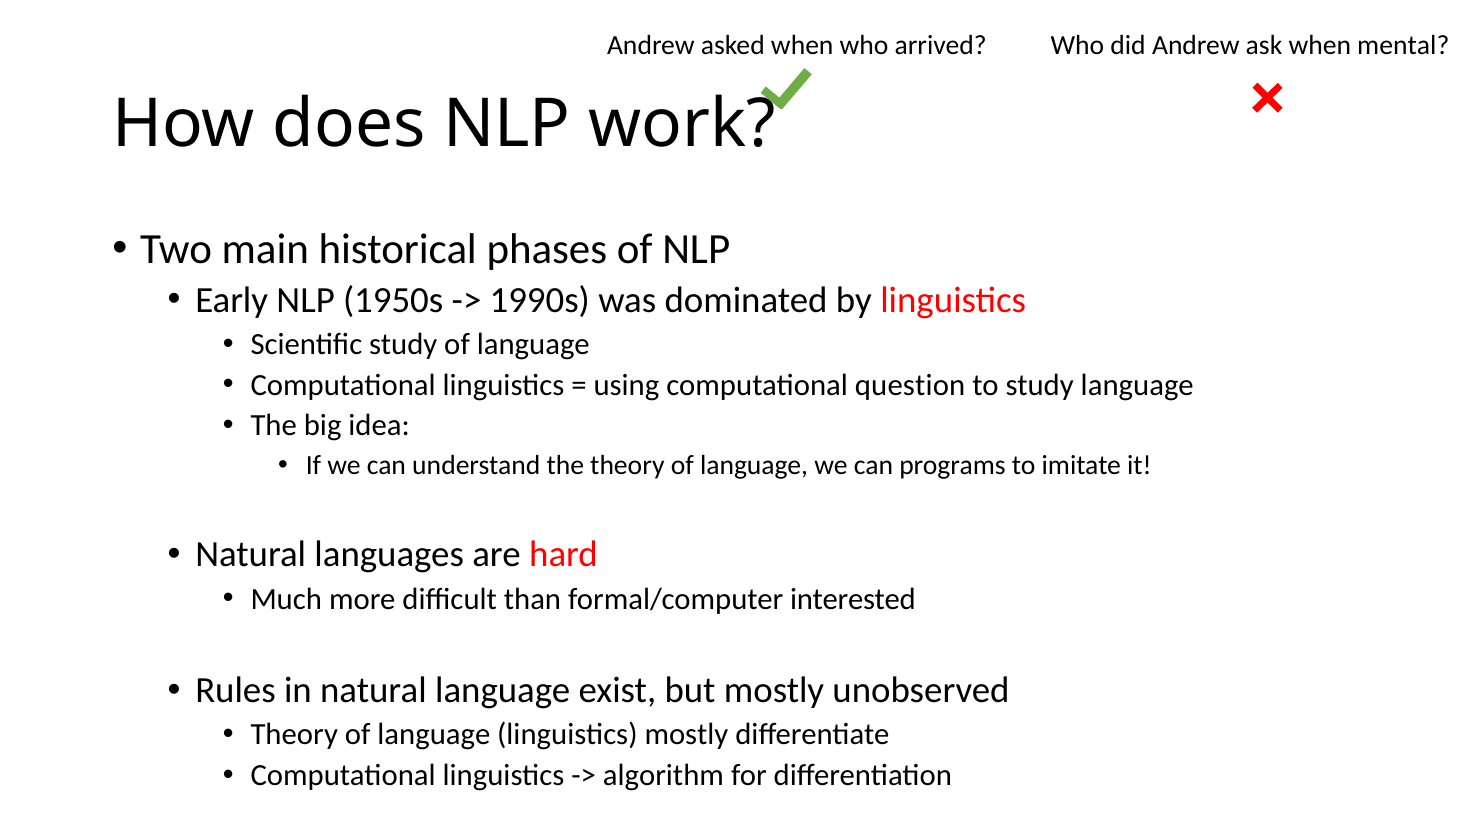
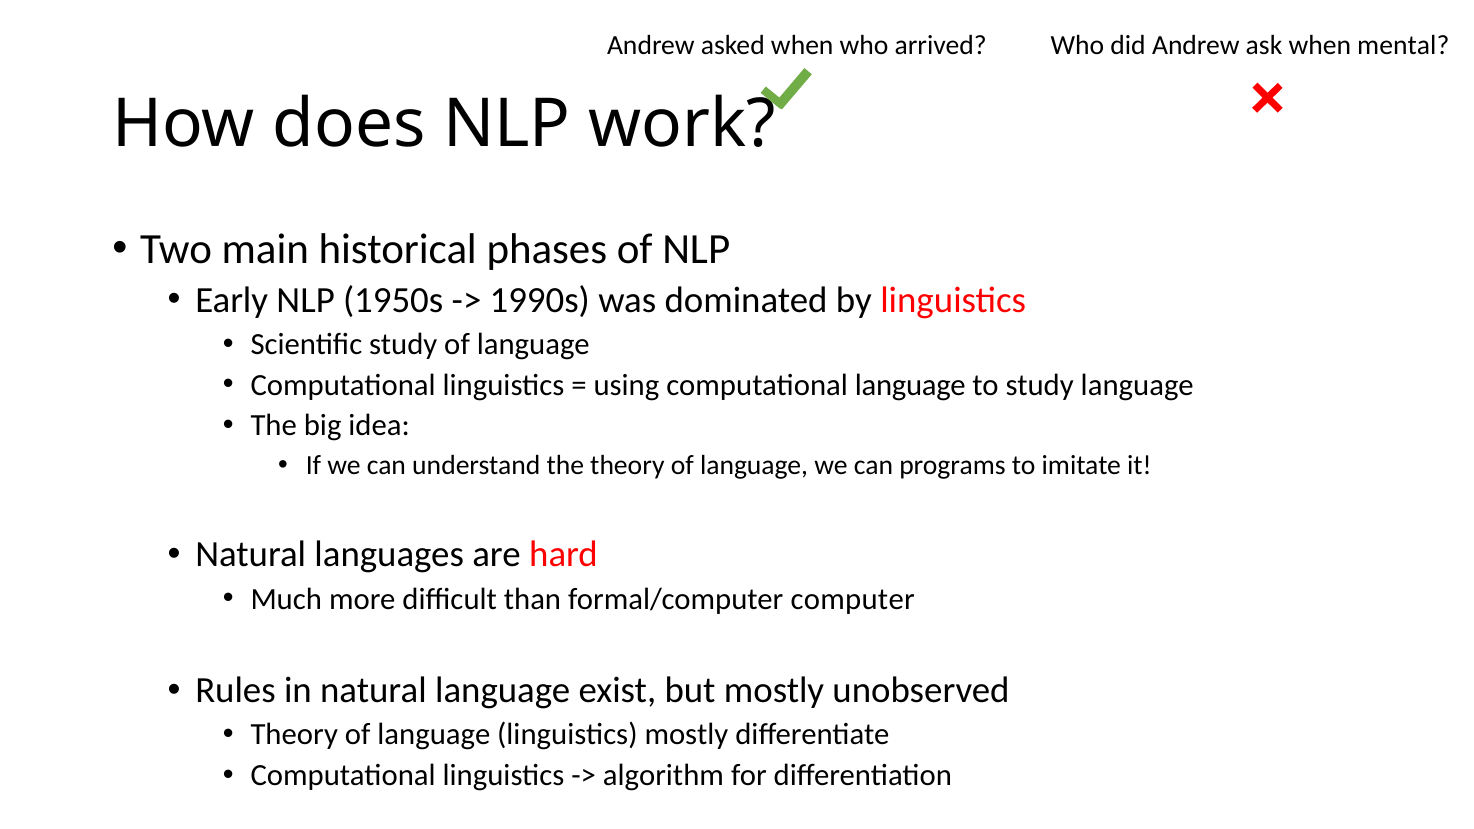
computational question: question -> language (910, 385)
interested: interested -> computer (853, 599)
